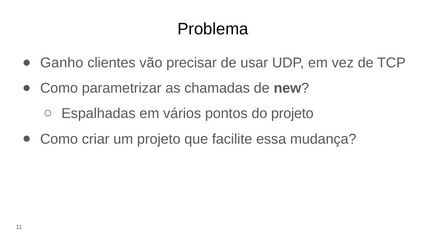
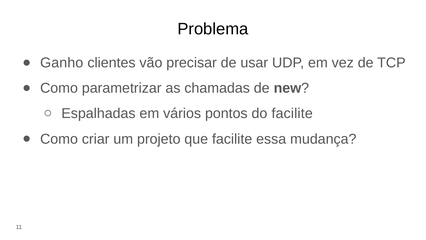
do projeto: projeto -> facilite (292, 113)
